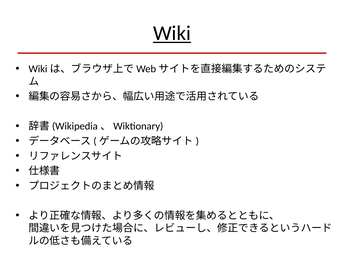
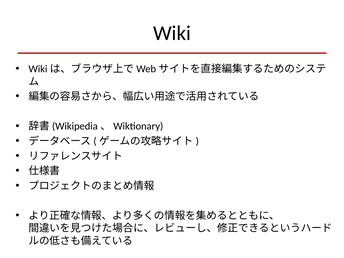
Wiki underline: present -> none (172, 33)
